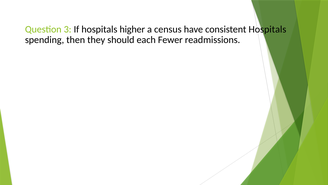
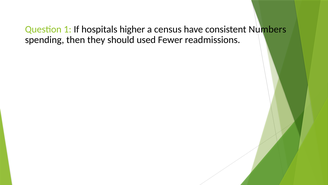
3: 3 -> 1 (68, 29)
consistent Hospitals: Hospitals -> Numbers (267, 29)
each: each -> used (146, 40)
